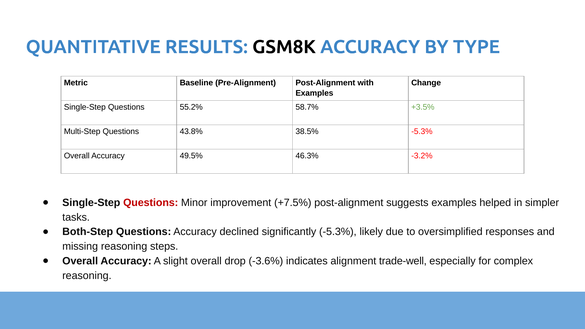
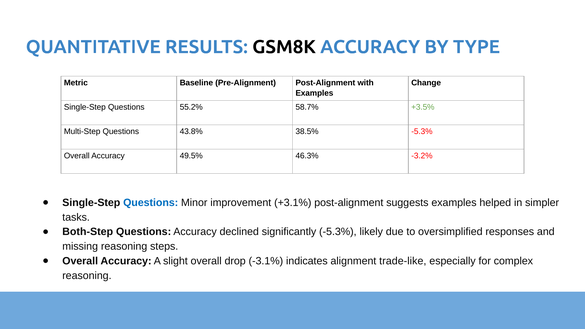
Questions colour: red -> blue (151, 203)
+7.5%: +7.5% -> +3.1% (293, 203)
-3.6%: -3.6% -> -3.1% (266, 261)
trade-well: trade-well -> trade-like (403, 261)
